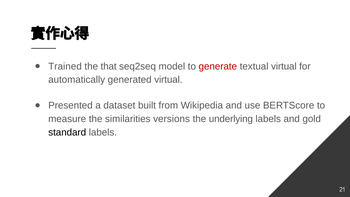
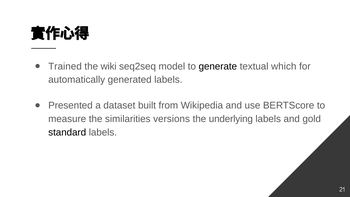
that: that -> wiki (109, 66)
generate colour: red -> black (218, 66)
textual virtual: virtual -> which (284, 66)
generated virtual: virtual -> labels (168, 80)
